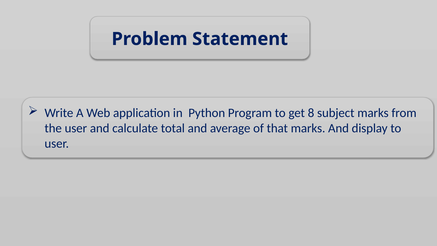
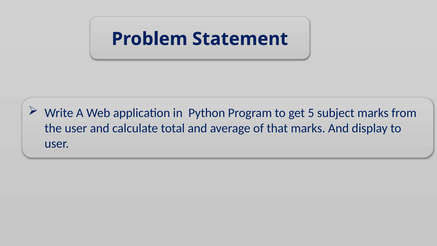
8: 8 -> 5 (311, 113)
